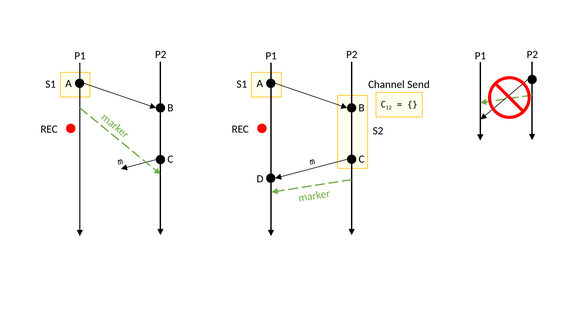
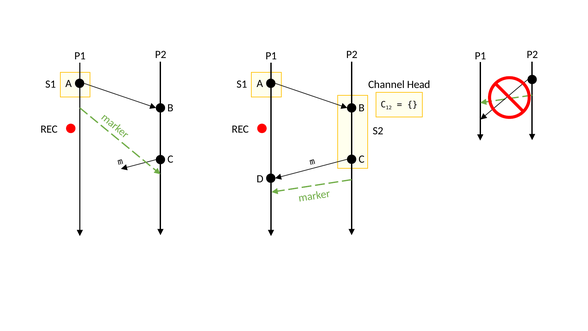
Send: Send -> Head (419, 85)
